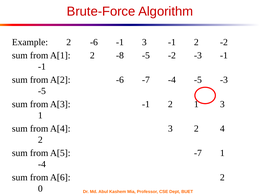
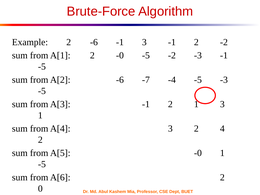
2 -8: -8 -> -0 (120, 55)
-1: -1 -> -5 (42, 67)
A[5 -7: -7 -> -0 (198, 153)
-4: -4 -> -5 (42, 164)
